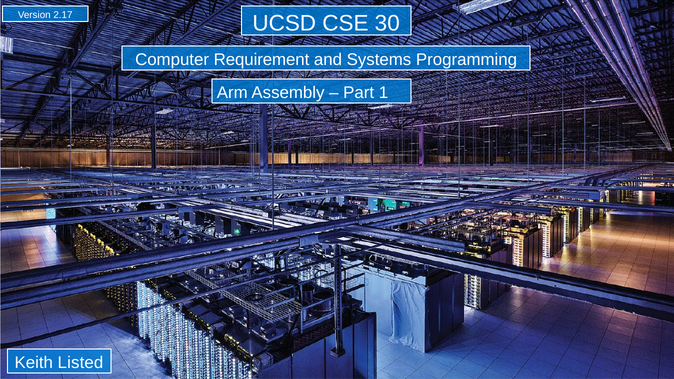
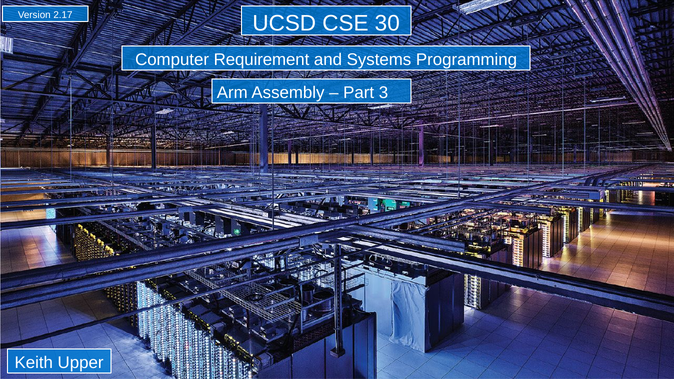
Part 1: 1 -> 3 (383, 93)
Listed: Listed -> Upper (81, 363)
